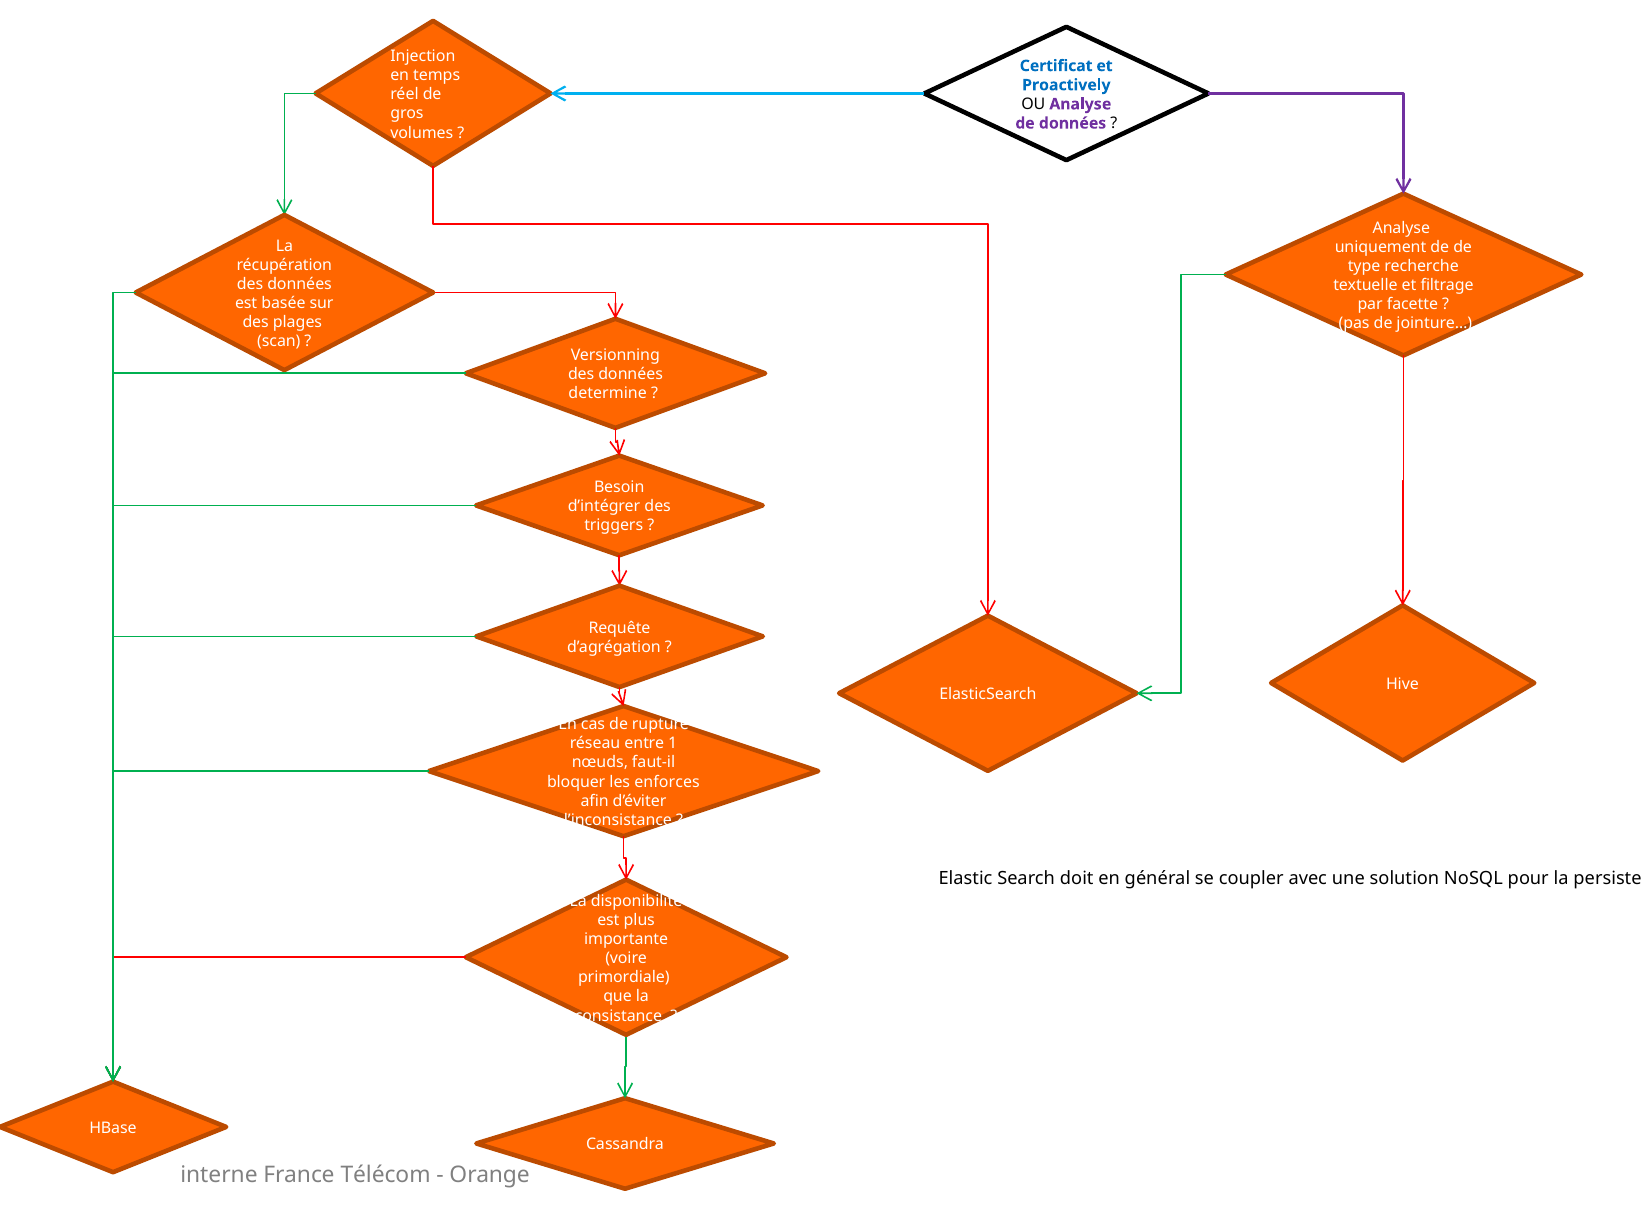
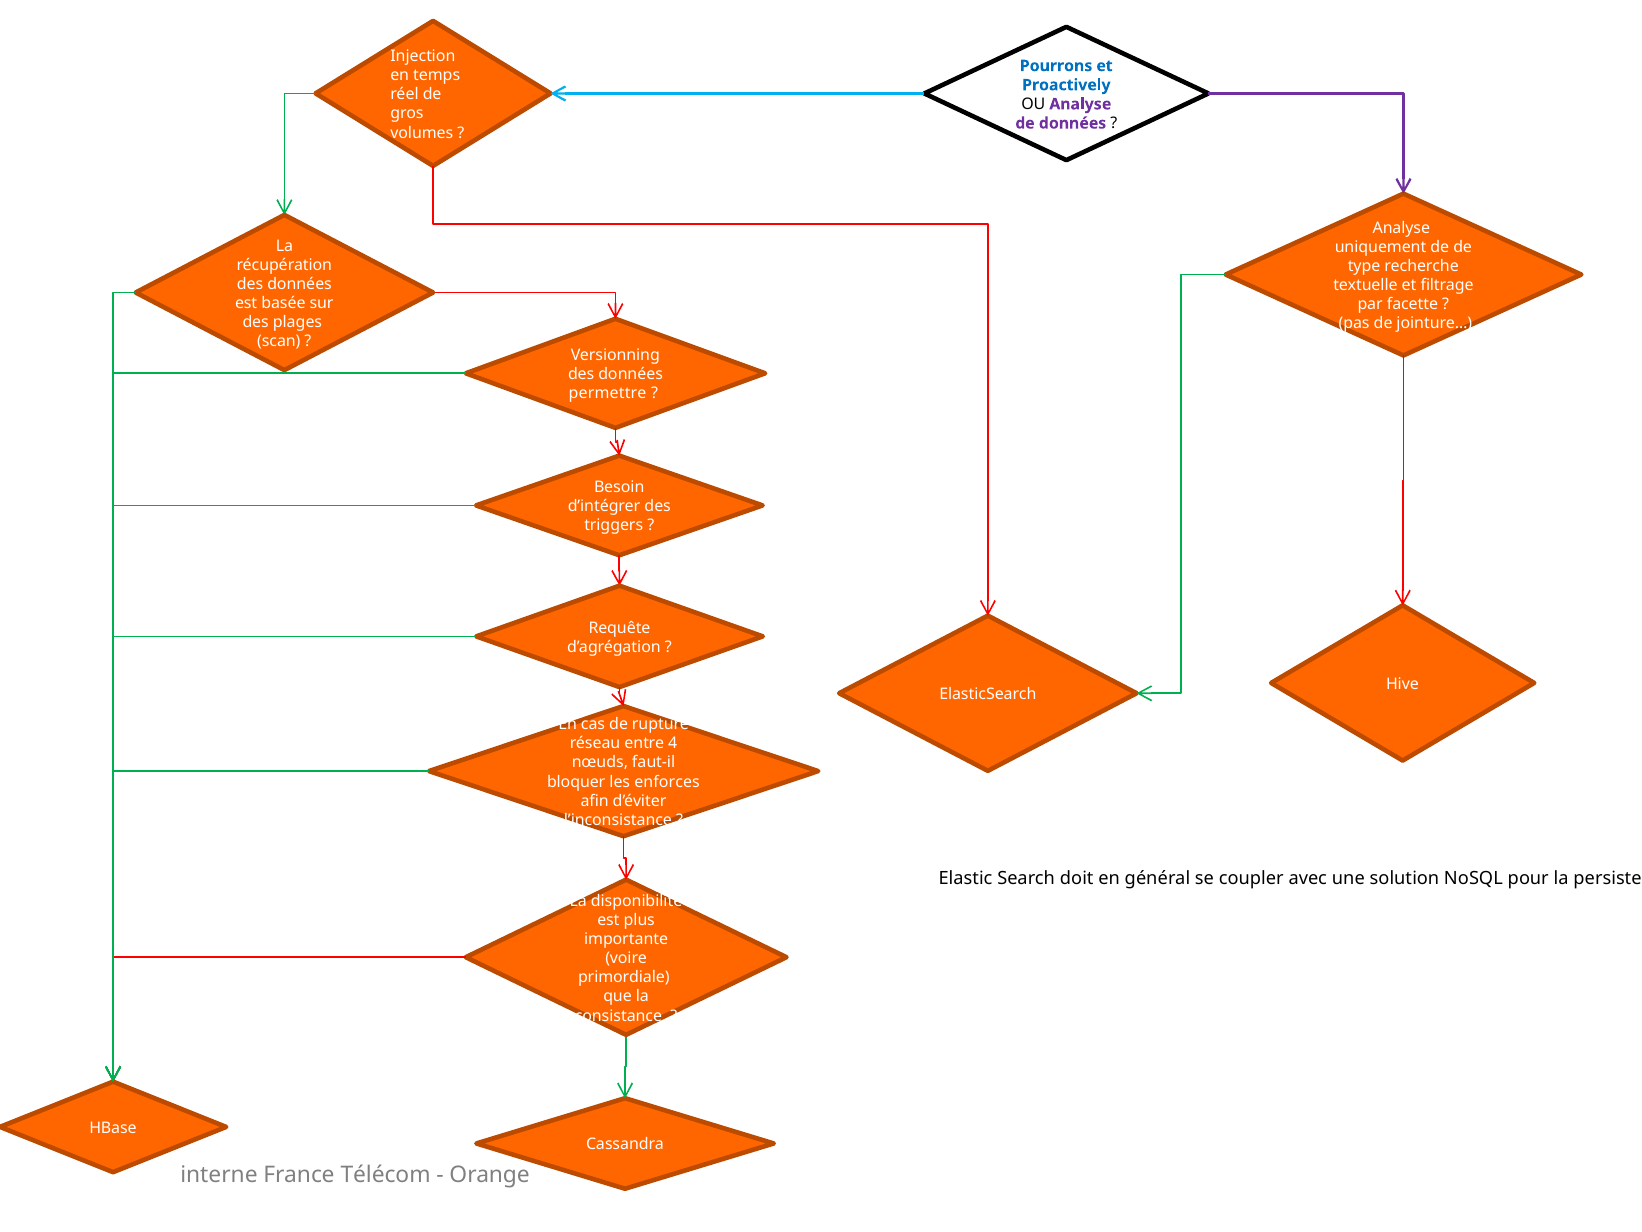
Certificat: Certificat -> Pourrons (1056, 66)
determine: determine -> permettre (608, 393)
1: 1 -> 4 (673, 743)
